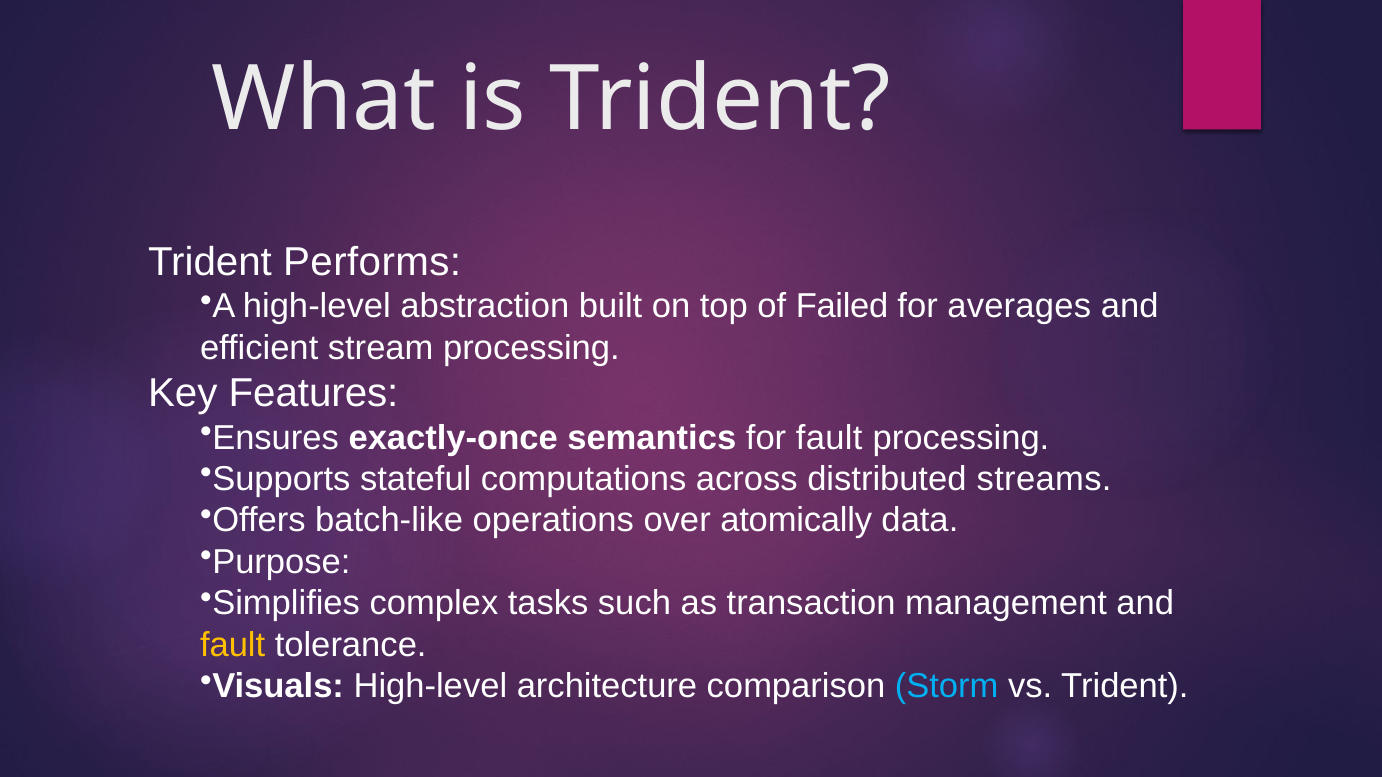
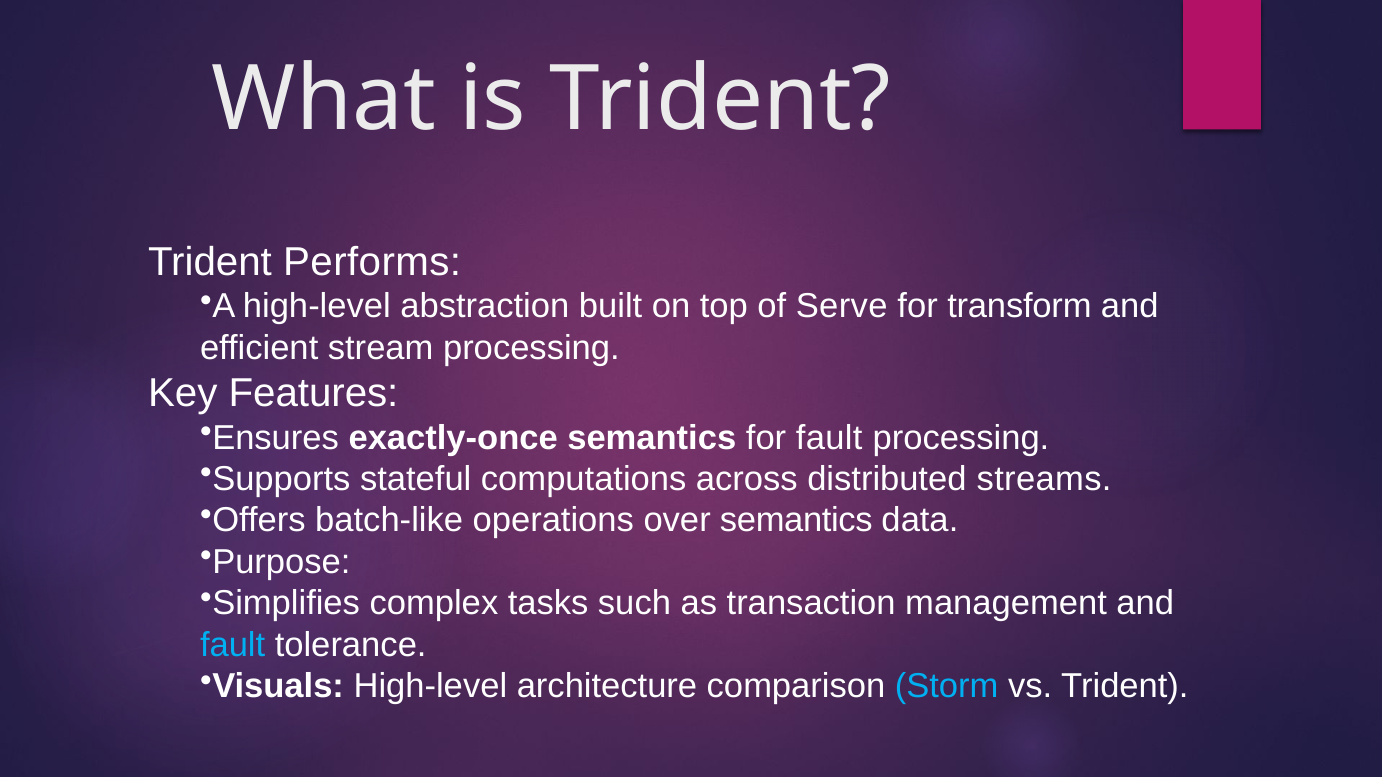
Failed: Failed -> Serve (842, 307)
averages: averages -> transform (1019, 307)
over atomically: atomically -> semantics (796, 521)
fault colour: yellow -> light blue (233, 645)
